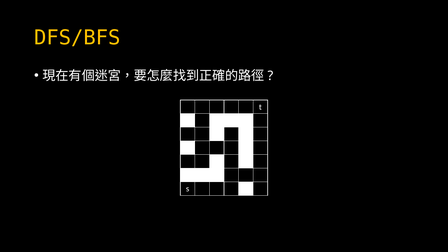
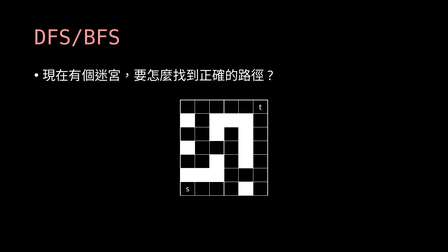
DFS/BFS colour: yellow -> pink (77, 38)
